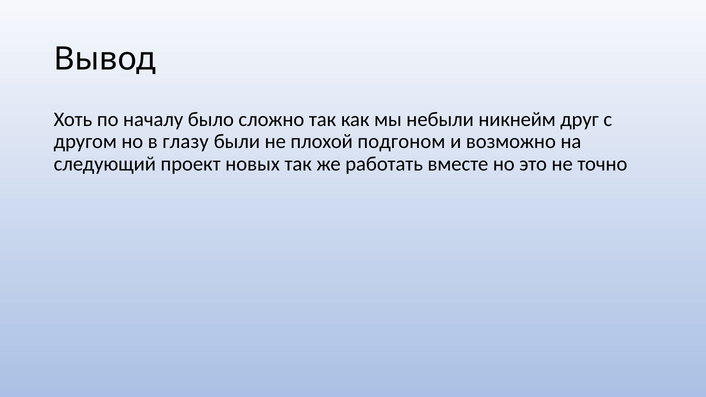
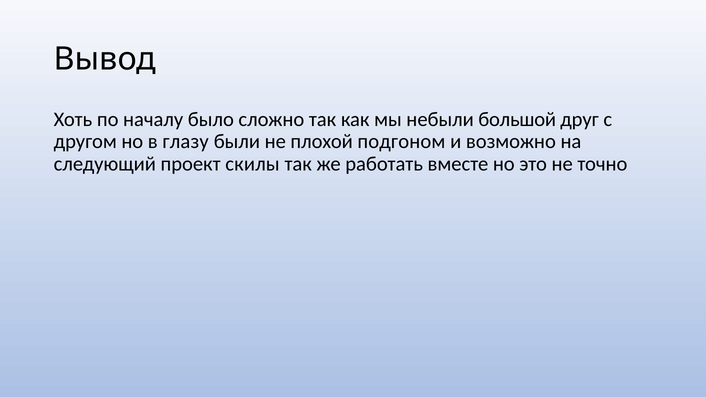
никнейм: никнейм -> большой (517, 119)
новых: новых -> скилы (252, 164)
